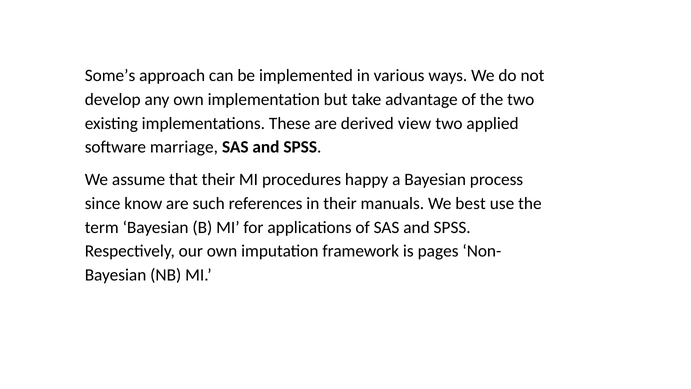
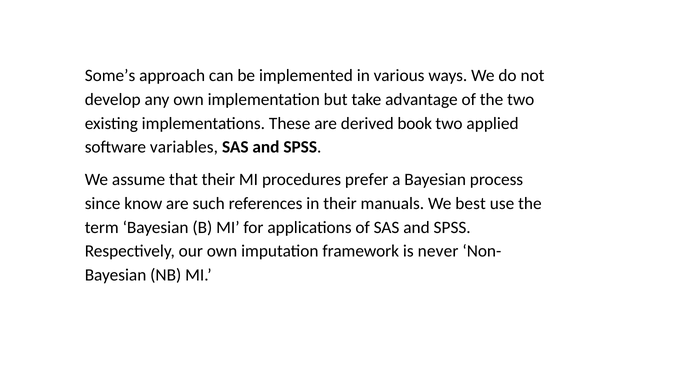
view: view -> book (415, 123)
marriage: marriage -> variables (184, 147)
happy: happy -> prefer (367, 179)
pages: pages -> never (438, 251)
